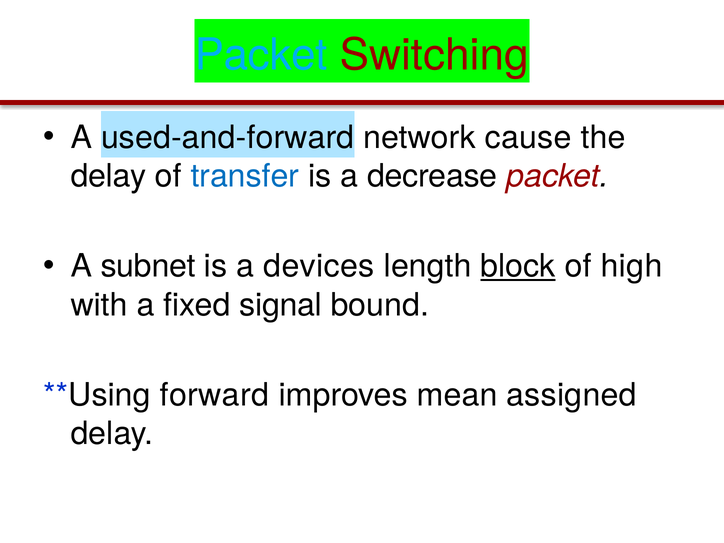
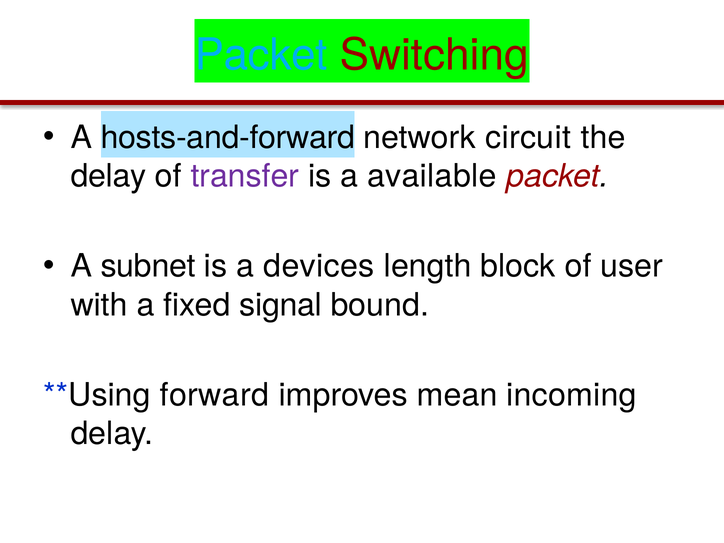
used-and-forward: used-and-forward -> hosts-and-forward (228, 138)
cause: cause -> circuit (528, 138)
transfer colour: blue -> purple (245, 176)
decrease: decrease -> available (432, 176)
block underline: present -> none (518, 266)
high: high -> user (632, 266)
assigned: assigned -> incoming (572, 395)
